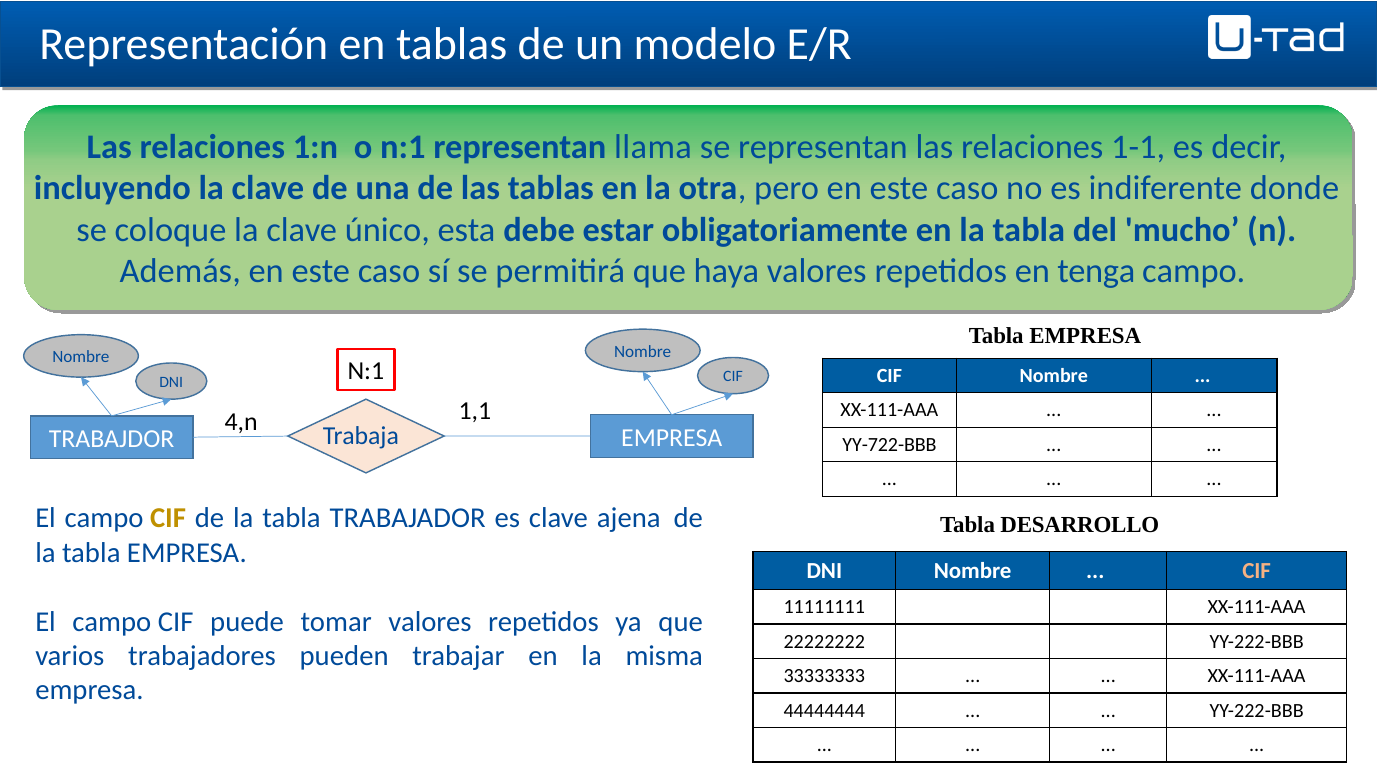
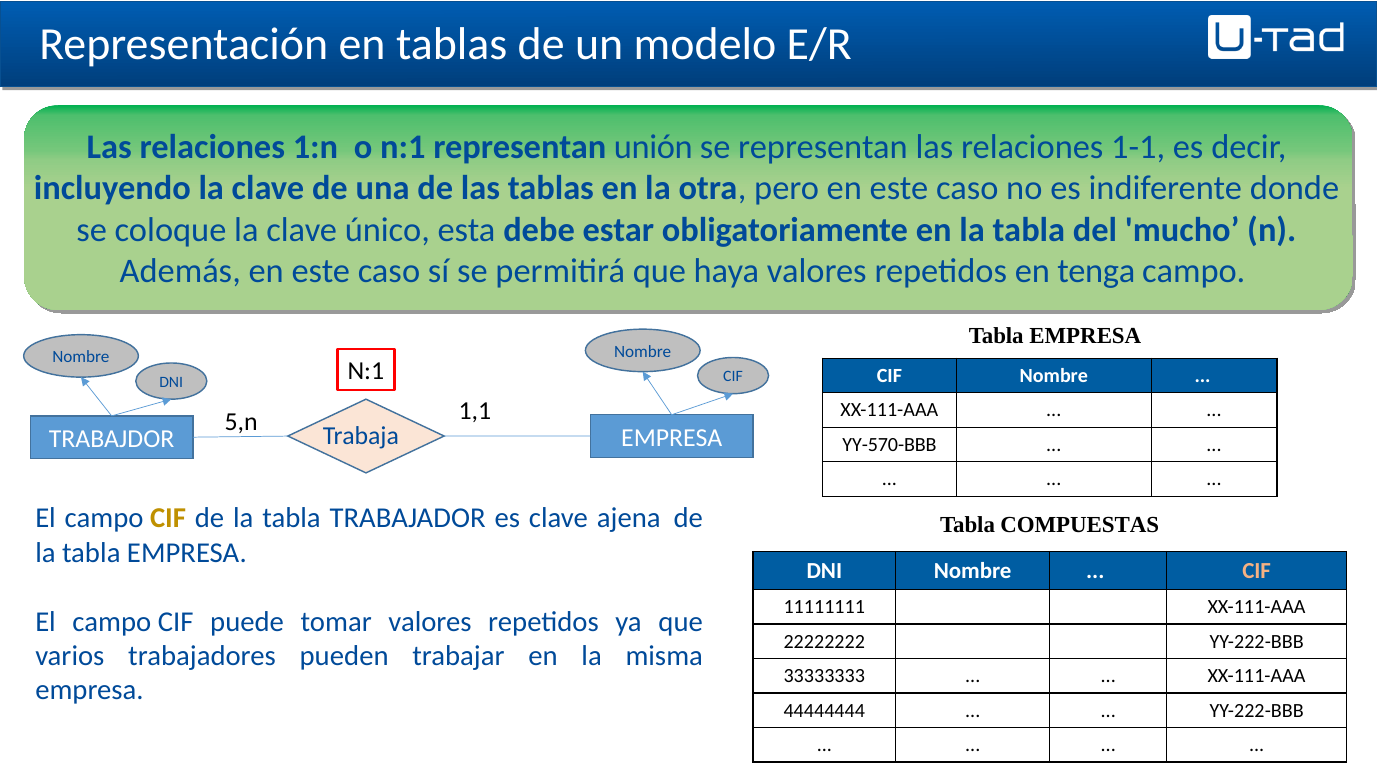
llama: llama -> unión (653, 147)
4,n: 4,n -> 5,n (241, 422)
YY-722-BBB: YY-722-BBB -> YY-570-BBB (889, 445)
DESARROLLO: DESARROLLO -> COMPUESTAS (1080, 525)
